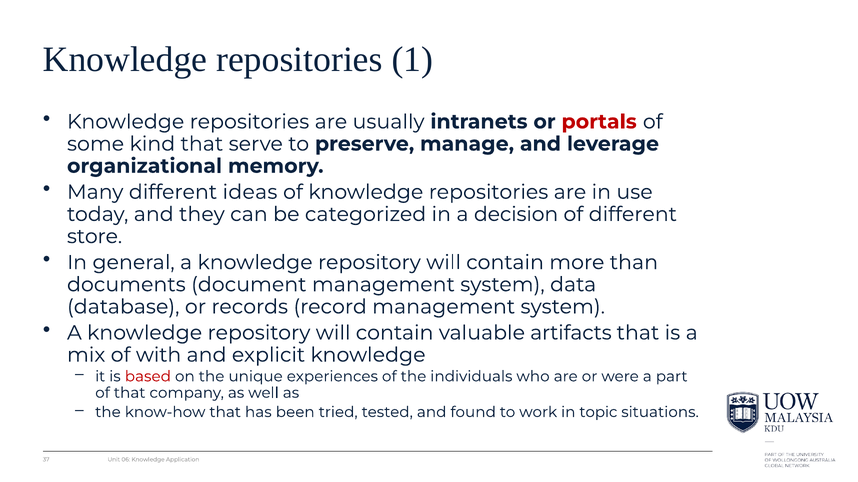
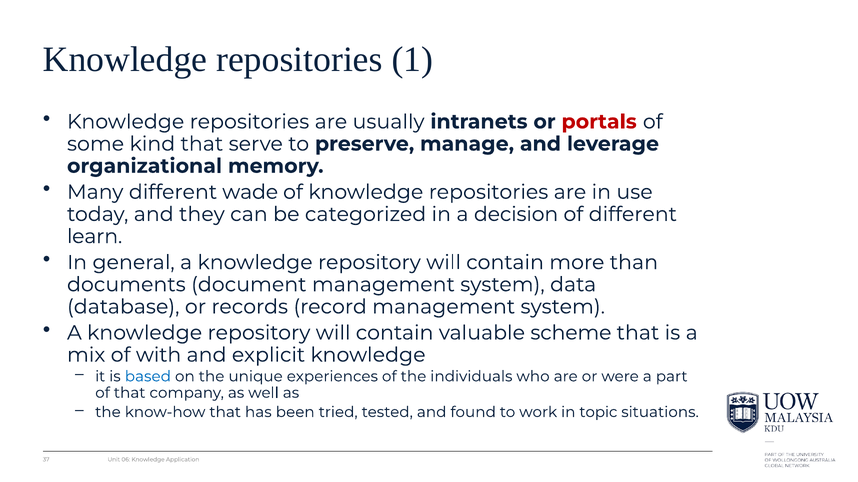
ideas: ideas -> wade (250, 192)
store: store -> learn (95, 237)
artifacts: artifacts -> scheme (571, 333)
based colour: red -> blue (148, 377)
